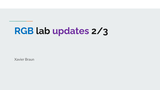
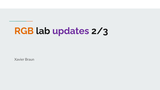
RGB colour: blue -> orange (24, 31)
